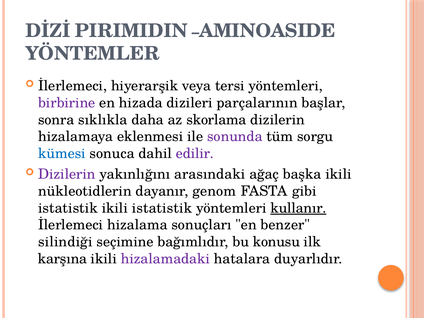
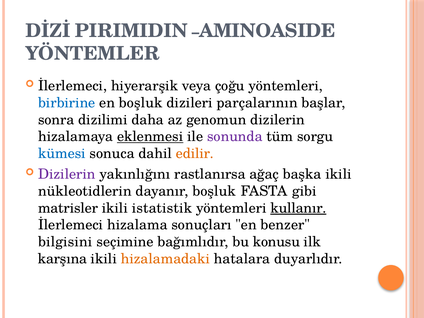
tersi: tersi -> çoğu (230, 86)
birbirine colour: purple -> blue (67, 103)
en hizada: hizada -> boşluk (141, 103)
sıklıkla: sıklıkla -> dizilimi (103, 120)
skorlama: skorlama -> genomun (216, 120)
eklenmesi underline: none -> present (150, 137)
edilir colour: purple -> orange (195, 154)
arasındaki: arasındaki -> rastlanırsa (210, 174)
dayanır genom: genom -> boşluk (214, 191)
istatistik: istatistik -> matrisler (68, 208)
silindiği: silindiği -> bilgisini (65, 242)
hizalamadaki colour: purple -> orange (165, 259)
